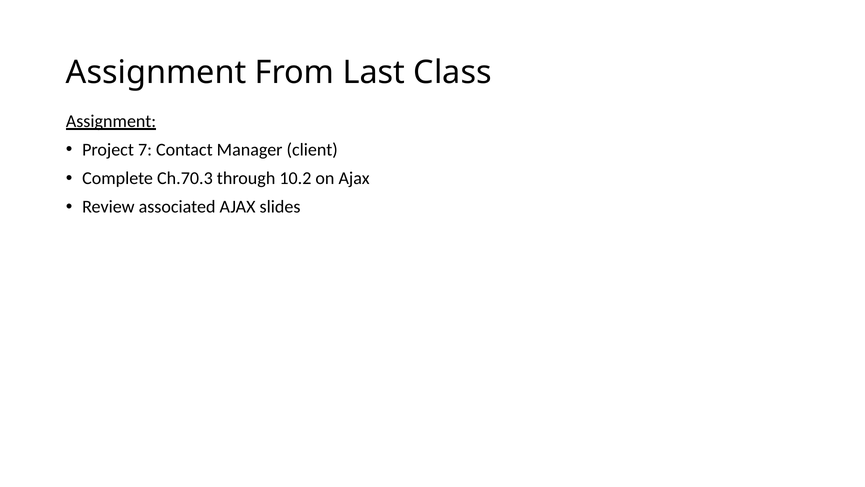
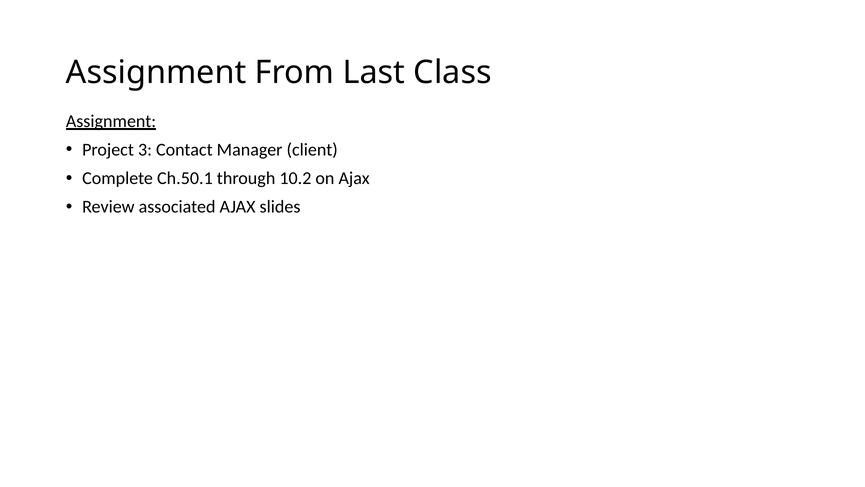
7: 7 -> 3 (145, 150)
Ch.70.3: Ch.70.3 -> Ch.50.1 (185, 178)
